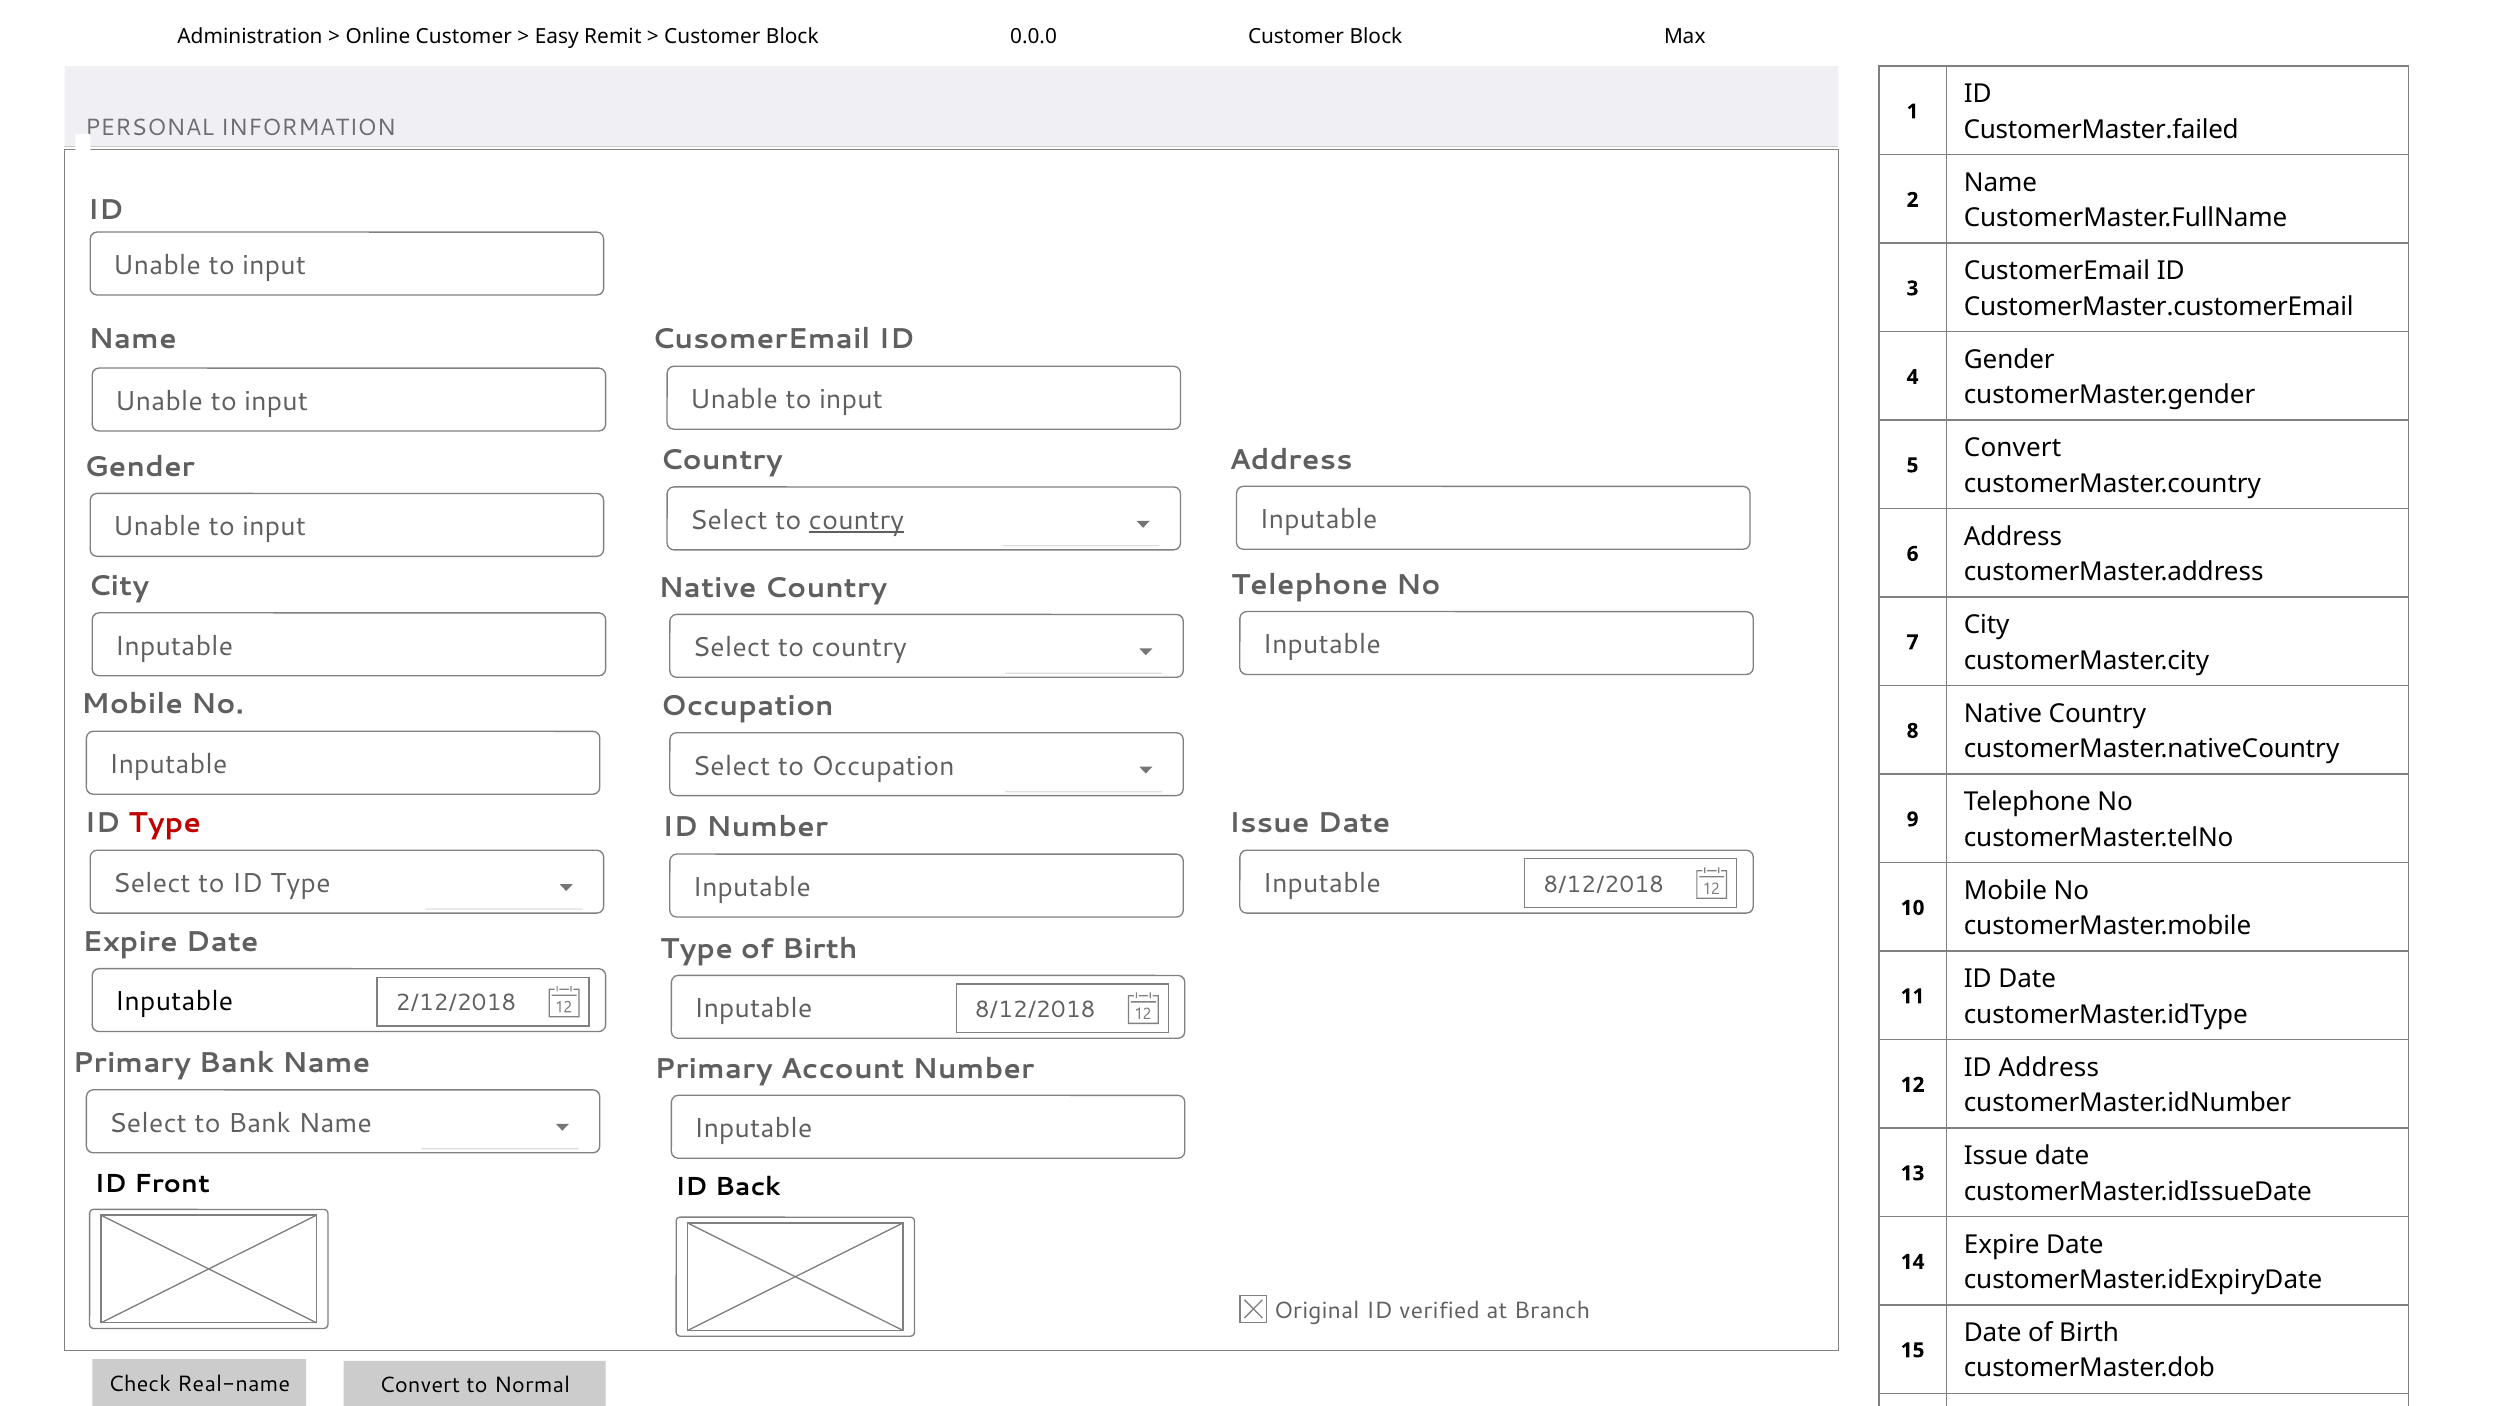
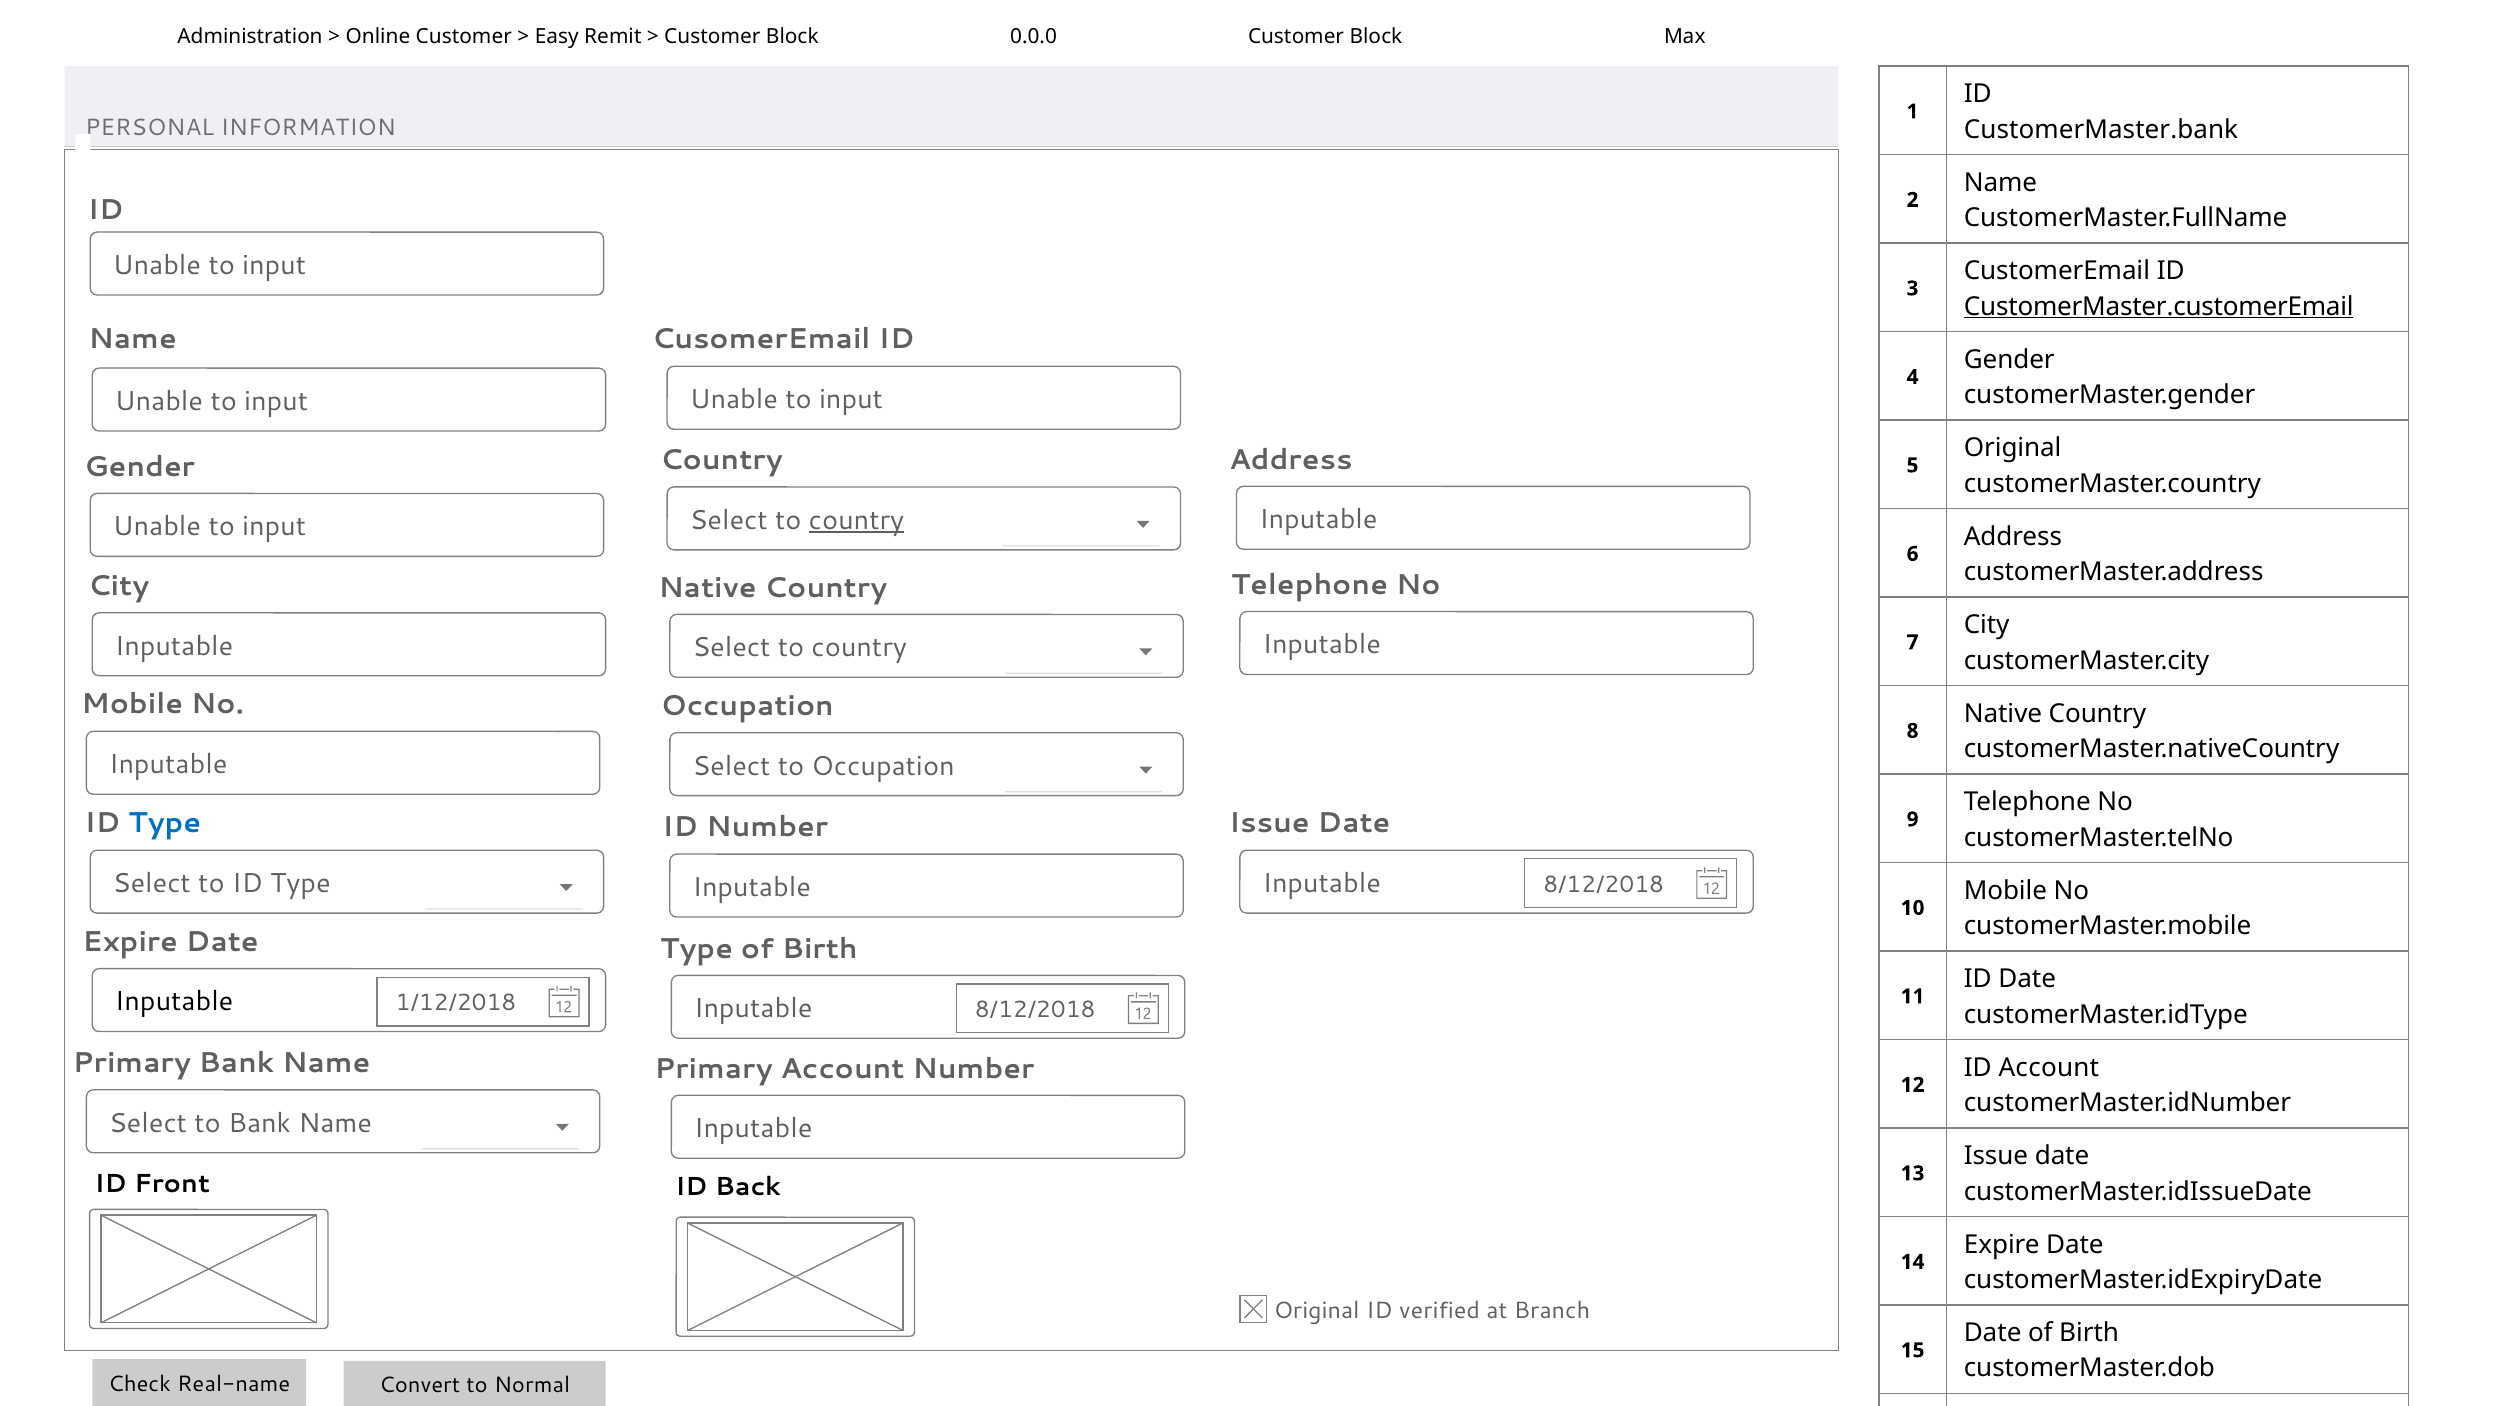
CustomerMaster.failed: CustomerMaster.failed -> CustomerMaster.bank (2101, 129)
CustomerMaster.customerEmail underline: none -> present (2159, 306)
Convert: Convert -> Original (2013, 448)
Type colour: red -> blue (165, 823)
2/12/2018: 2/12/2018 -> 1/12/2018 (456, 1003)
ID Address: Address -> Account (2049, 1067)
